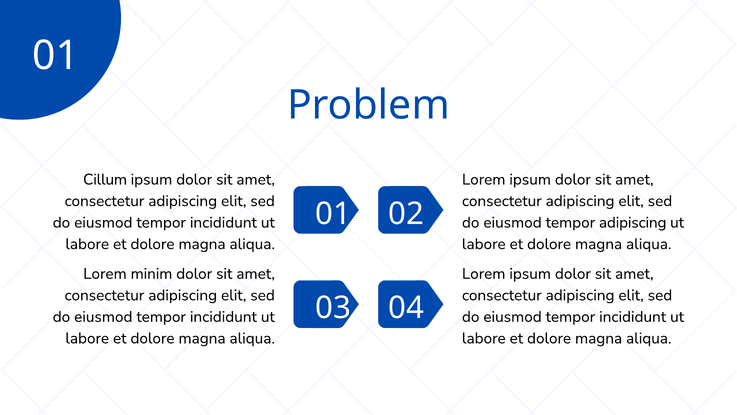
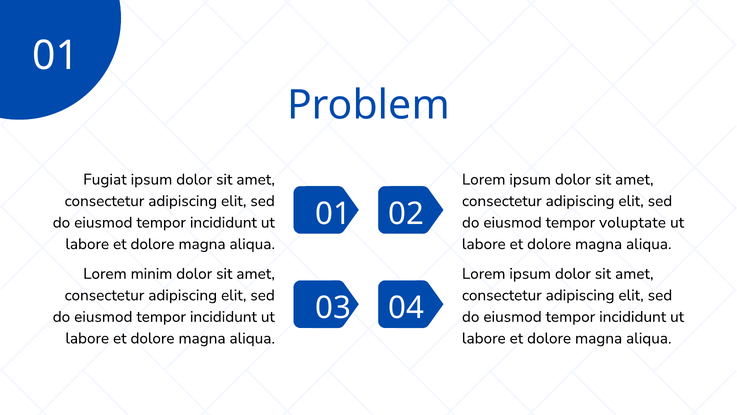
Cillum: Cillum -> Fugiat (105, 179)
tempor adipiscing: adipiscing -> voluptate (633, 222)
